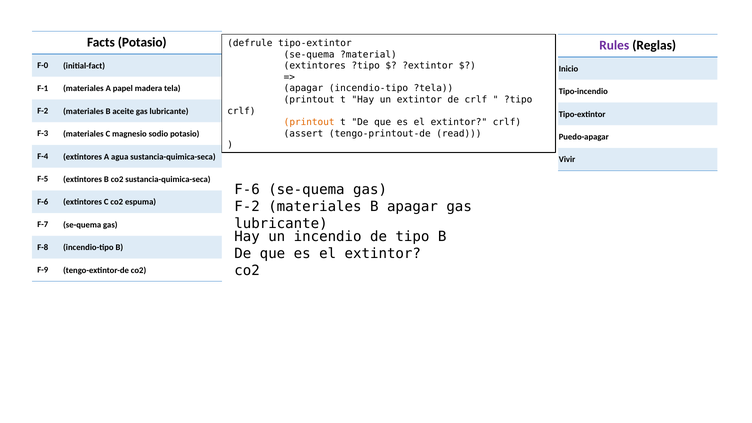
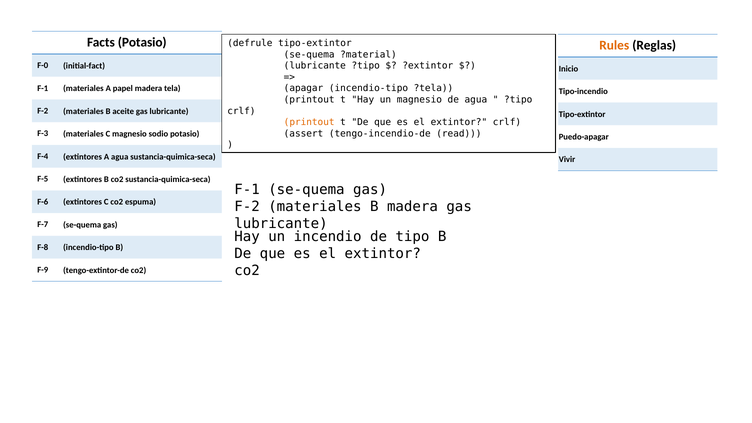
Rules colour: purple -> orange (614, 45)
extintores: extintores -> lubricante (315, 66)
un extintor: extintor -> magnesio (419, 100)
de crlf: crlf -> agua (476, 100)
tengo-printout-de: tengo-printout-de -> tengo-incendio-de (380, 133)
F-6: F-6 -> F-1 (247, 190)
B apagar: apagar -> madera (412, 207)
